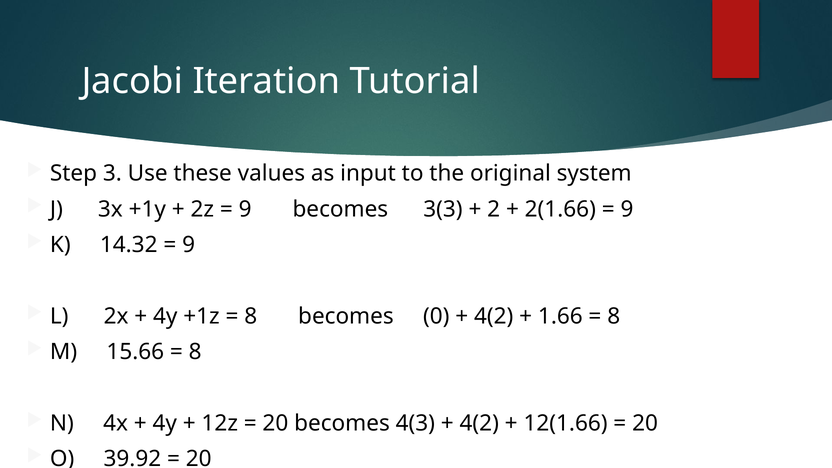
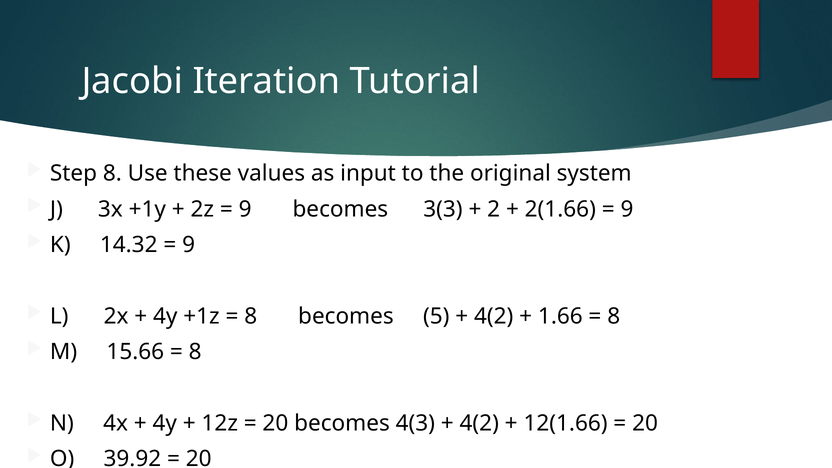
Step 3: 3 -> 8 (112, 173)
0: 0 -> 5 (436, 316)
